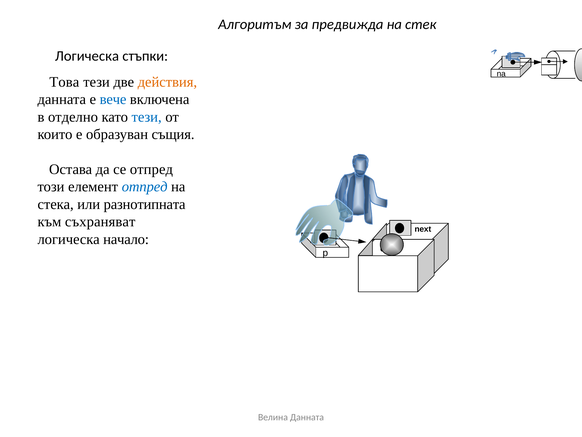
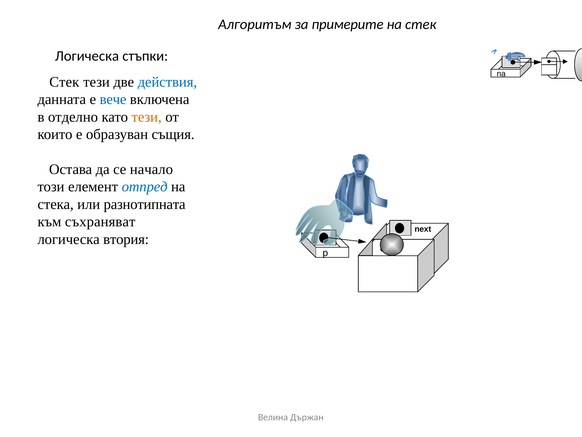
предвижда: предвижда -> примерите (348, 24)
Това: Това -> Стек (64, 82)
действия colour: orange -> blue (167, 82)
тези colour: blue -> orange (147, 117)
се отпред: отпред -> начало (151, 169)
начало: начало -> втория (126, 239)
Велина Данната: Данната -> Държан (307, 417)
